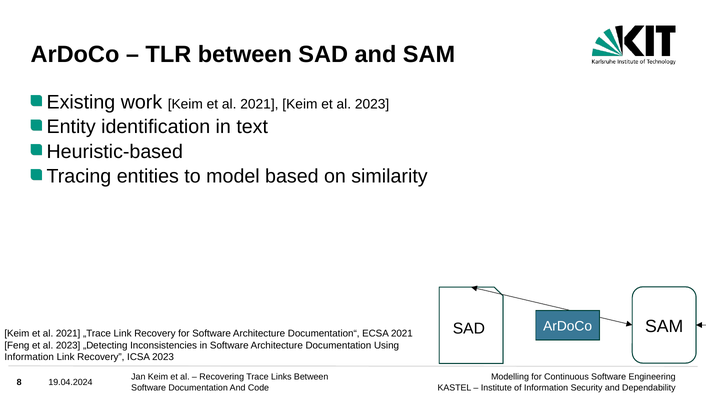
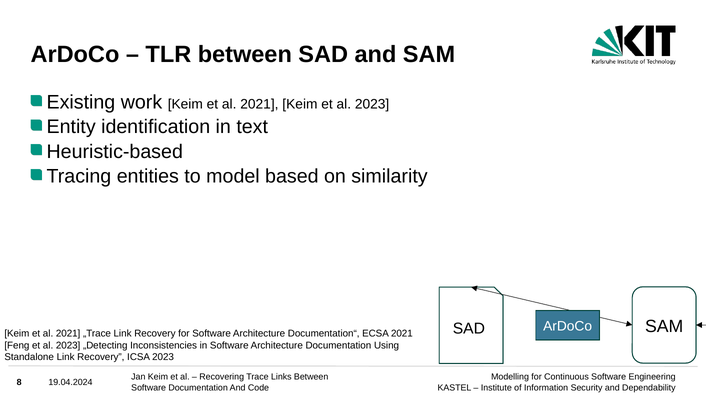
Information: Information -> Standalone (29, 357)
